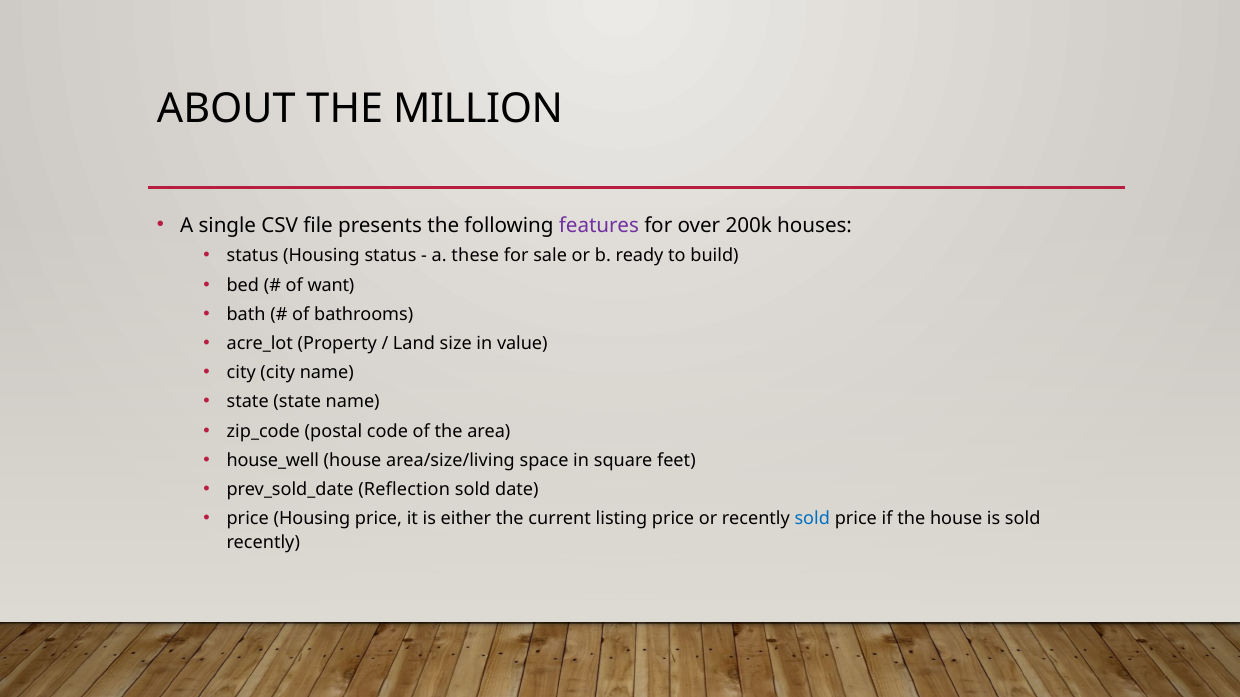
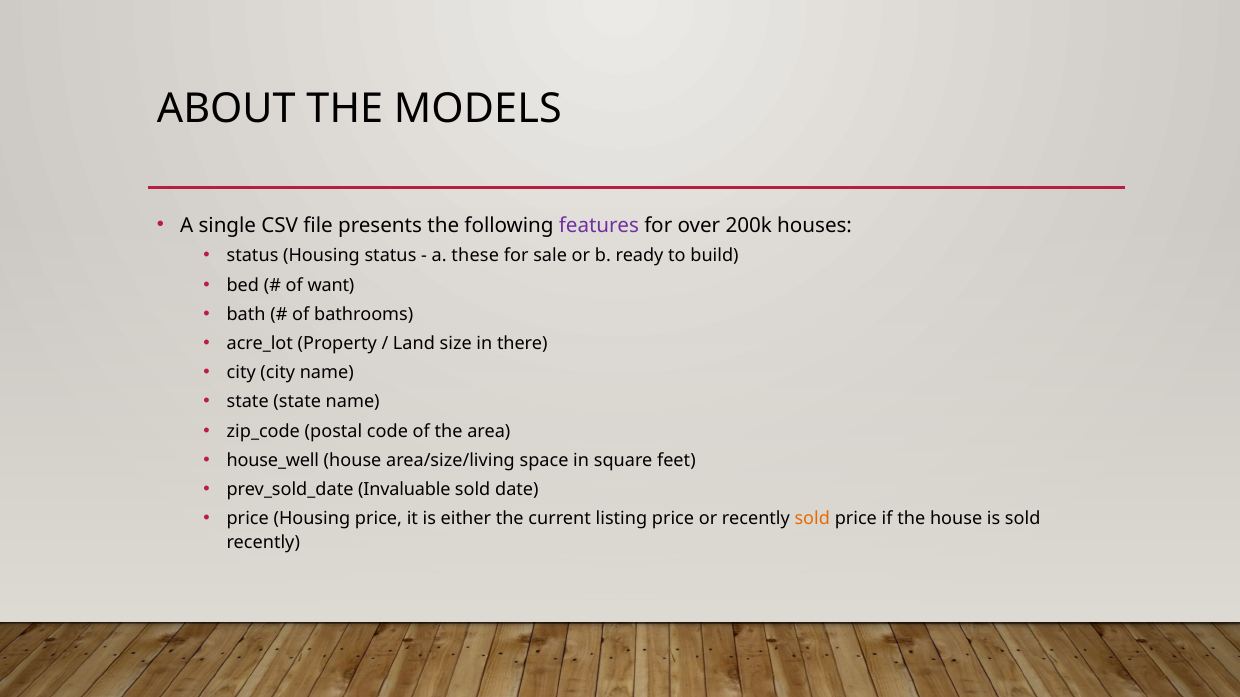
MILLION: MILLION -> MODELS (478, 109)
value: value -> there (522, 344)
Reflection: Reflection -> Invaluable (404, 490)
sold colour: blue -> orange (812, 519)
